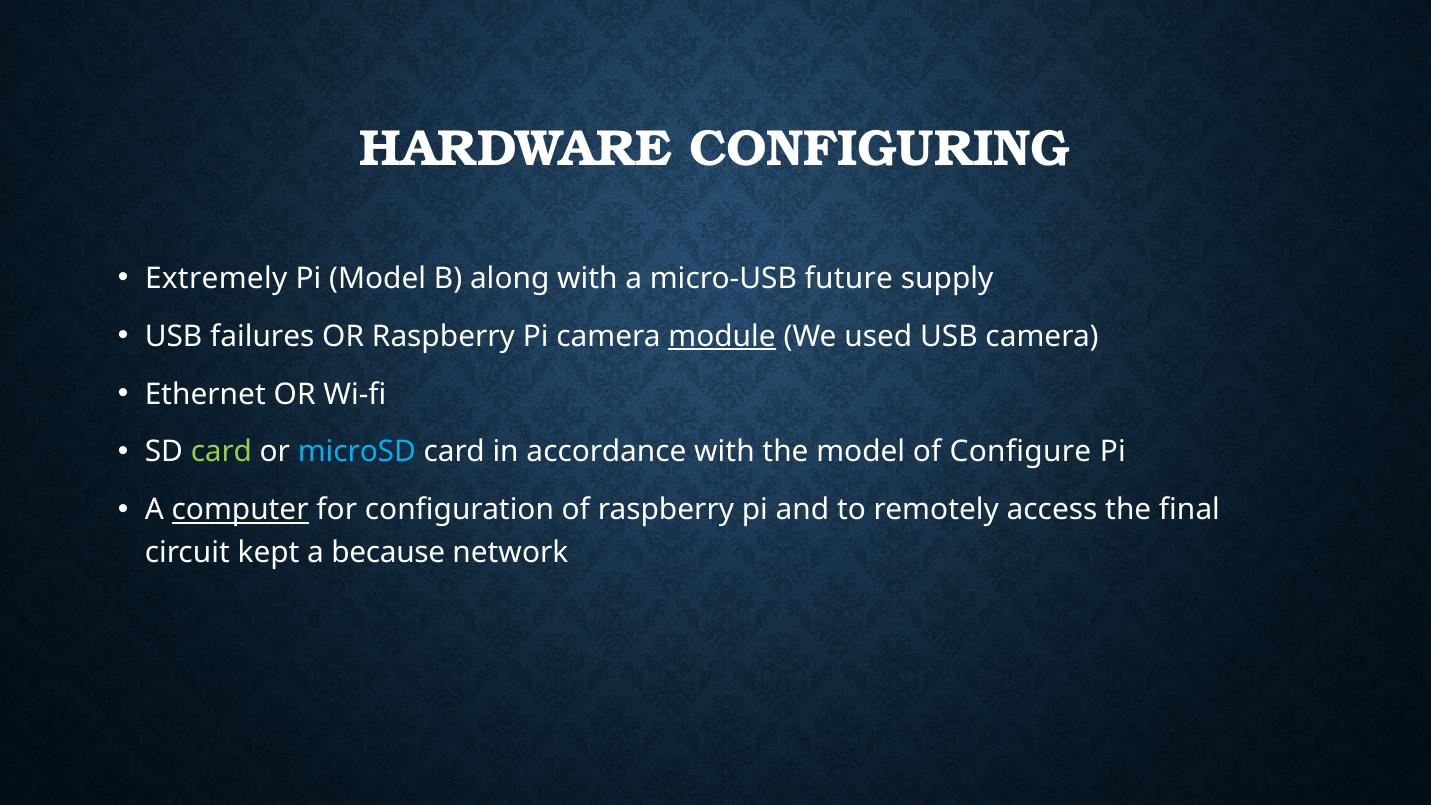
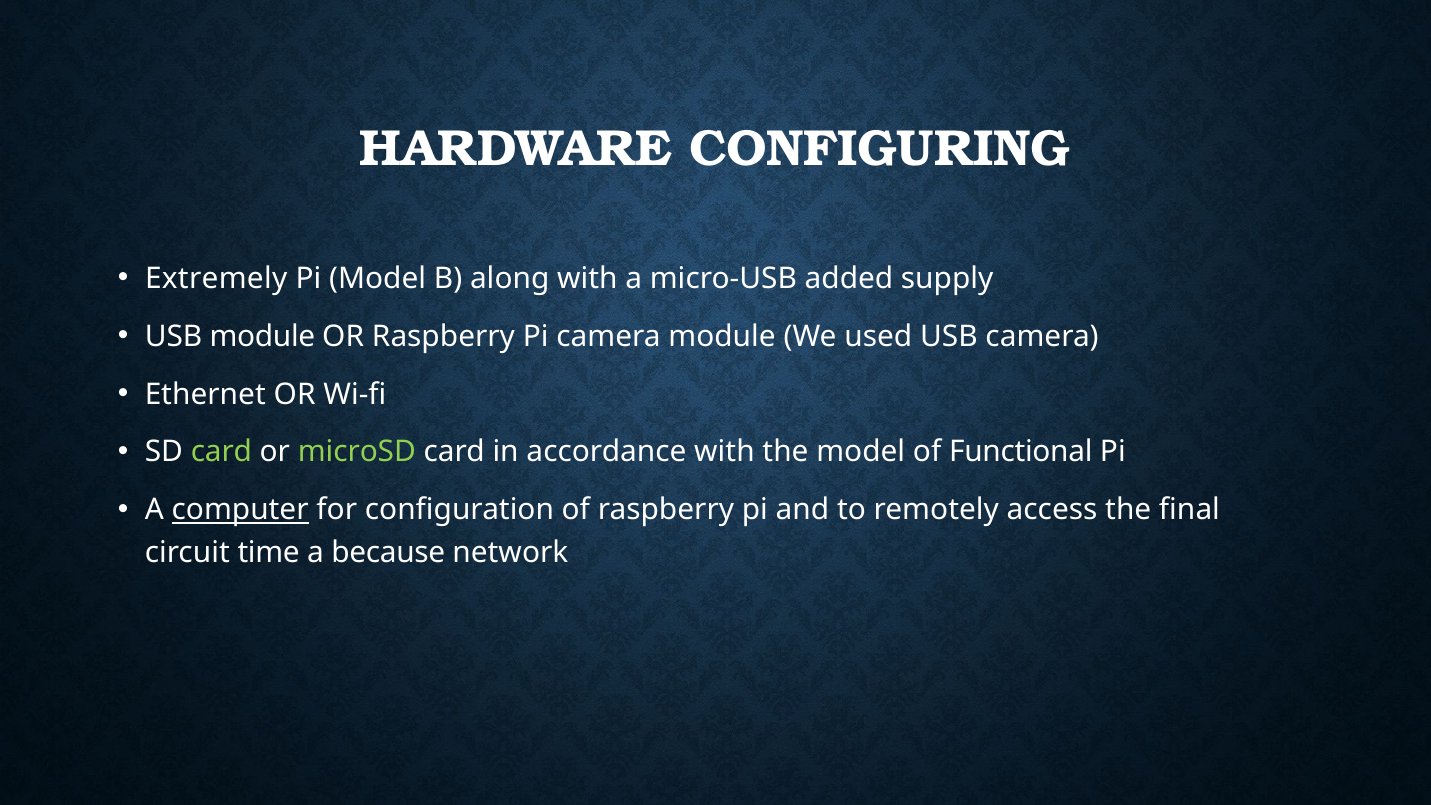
future: future -> added (849, 278)
USB failures: failures -> module (262, 336)
module underline: present -> none (722, 336)
microSD colour: light blue -> light green (357, 452)
Configure: Configure -> Functional (1021, 452)
kept: kept -> time (269, 553)
